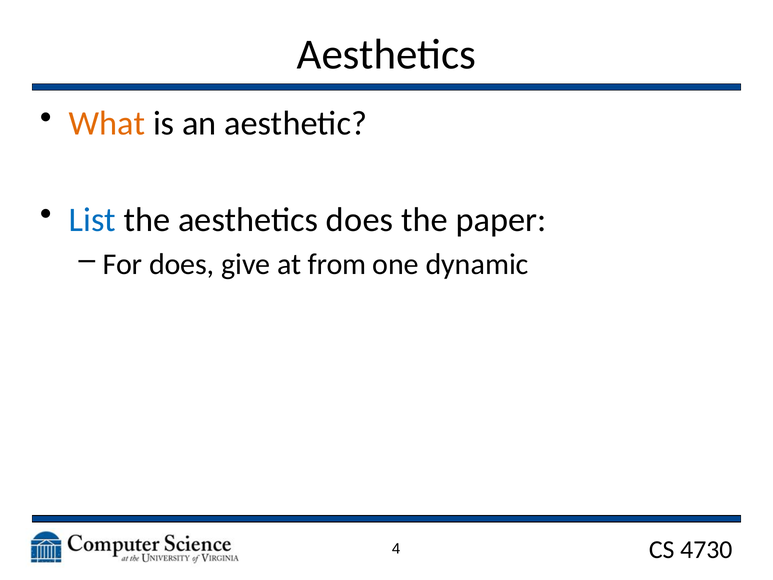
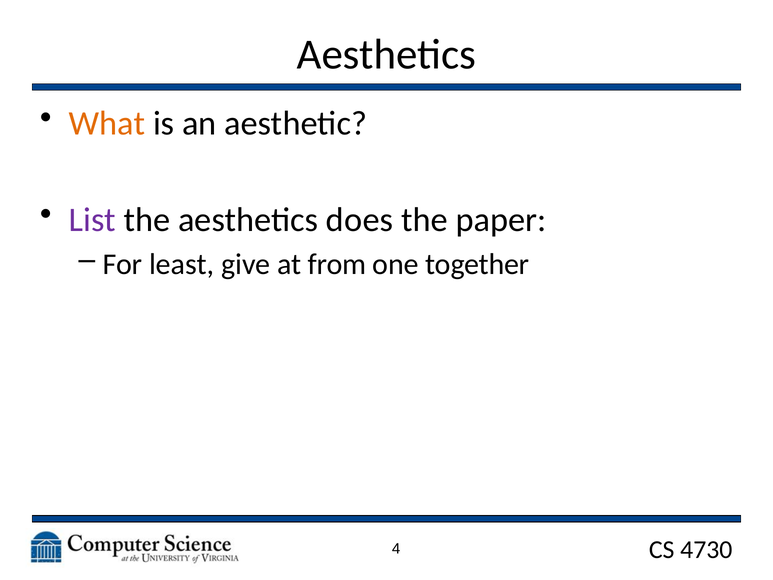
List colour: blue -> purple (92, 220)
For does: does -> least (182, 264)
dynamic: dynamic -> together (477, 264)
